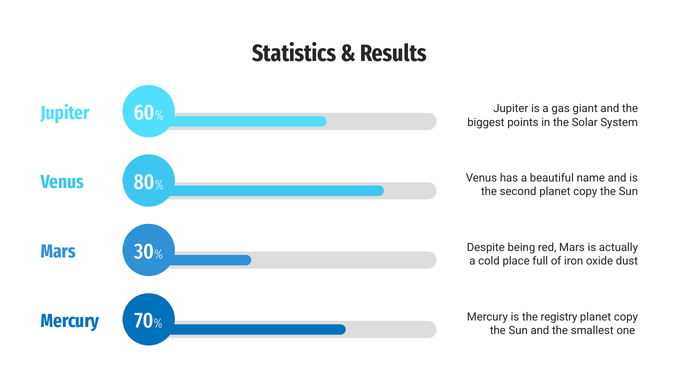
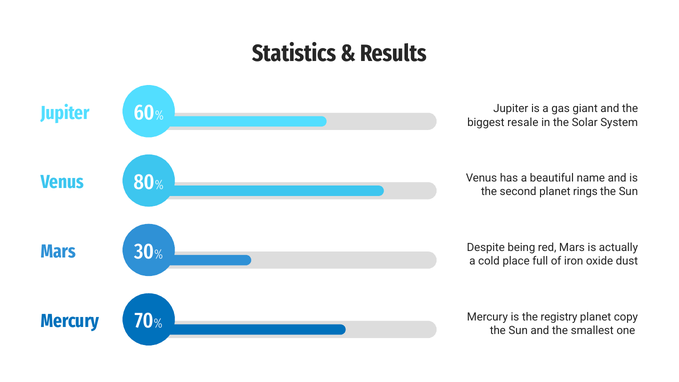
points: points -> resale (523, 122)
second planet copy: copy -> rings (585, 192)
